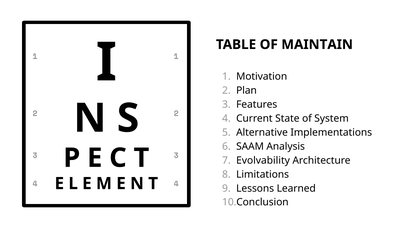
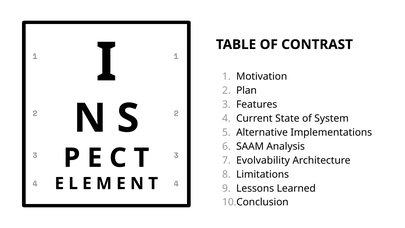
MAINTAIN: MAINTAIN -> CONTRAST (317, 44)
